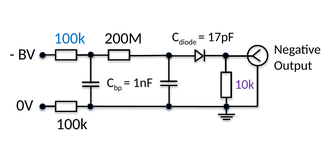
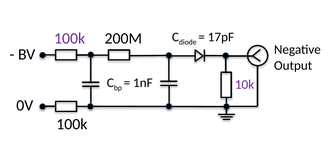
100k colour: blue -> purple (70, 38)
